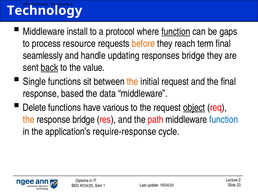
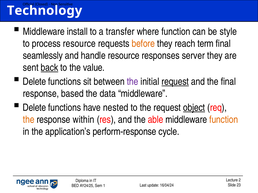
protocol: protocol -> transfer (120, 32)
function underline: present -> none (176, 32)
gaps: gaps -> style (228, 32)
handle updating: updating -> resource (124, 56)
responses bridge: bridge -> server (193, 56)
Single: Single -> Delete (34, 82)
the colour: orange -> purple (133, 82)
request underline: none -> present (175, 82)
various: various -> nested (116, 108)
response bridge: bridge -> within (84, 120)
path: path -> able (156, 120)
function colour: blue -> orange (224, 120)
require-response: require-response -> perform-response (124, 132)
